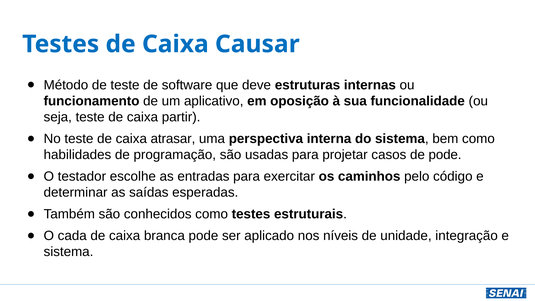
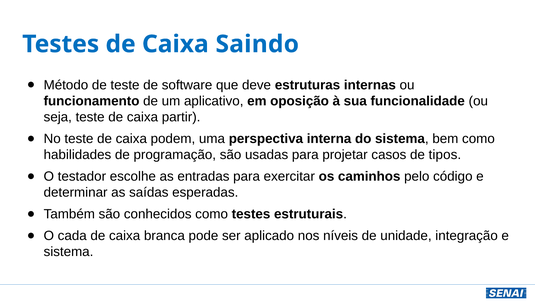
Causar: Causar -> Saindo (257, 44)
atrasar: atrasar -> podem (173, 139)
de pode: pode -> tipos (445, 155)
